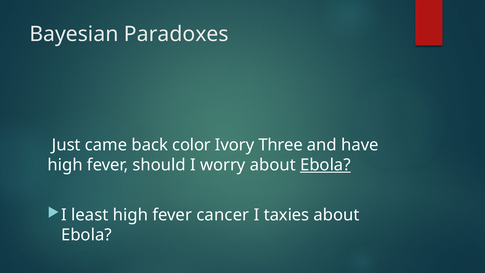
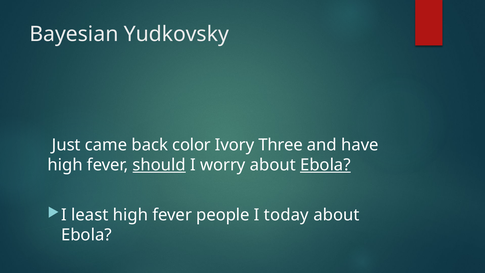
Paradoxes: Paradoxes -> Yudkovsky (176, 34)
should underline: none -> present (159, 165)
cancer: cancer -> people (223, 215)
taxies: taxies -> today (286, 215)
